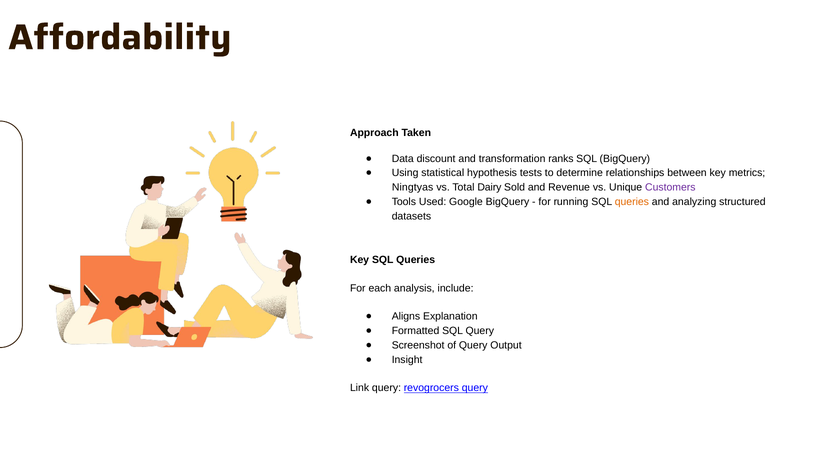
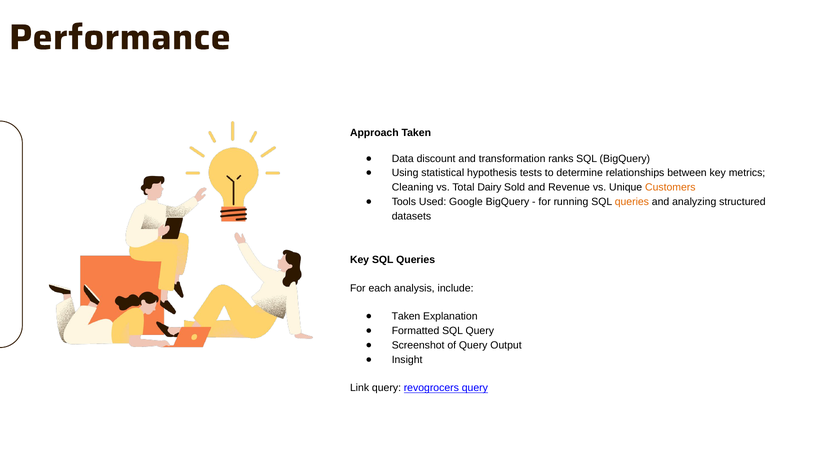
Affordability: Affordability -> Performance (120, 37)
Ningtyas: Ningtyas -> Cleaning (413, 188)
Customers colour: purple -> orange (670, 188)
Aligns: Aligns -> Taken (406, 317)
